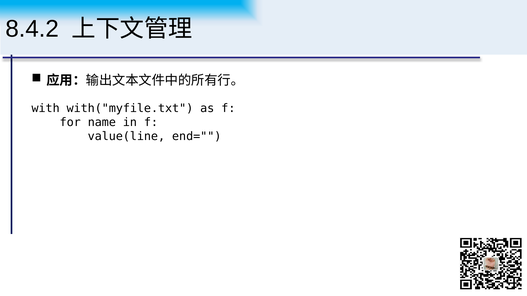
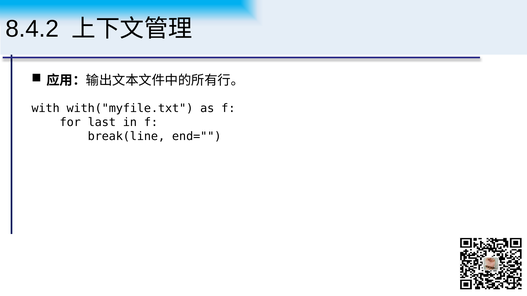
name: name -> last (102, 123)
value(line: value(line -> break(line (126, 137)
